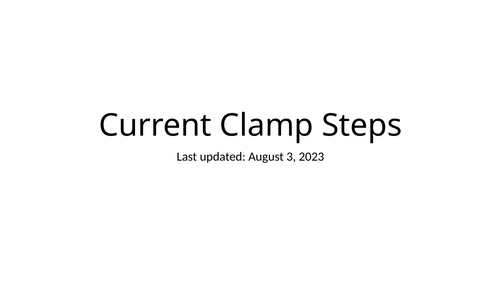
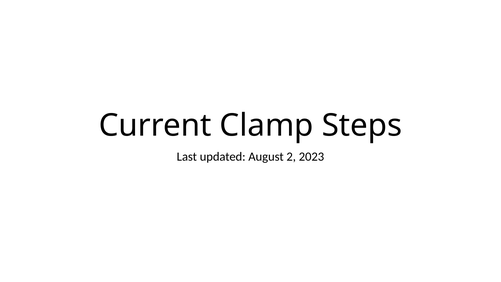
3: 3 -> 2 (291, 157)
